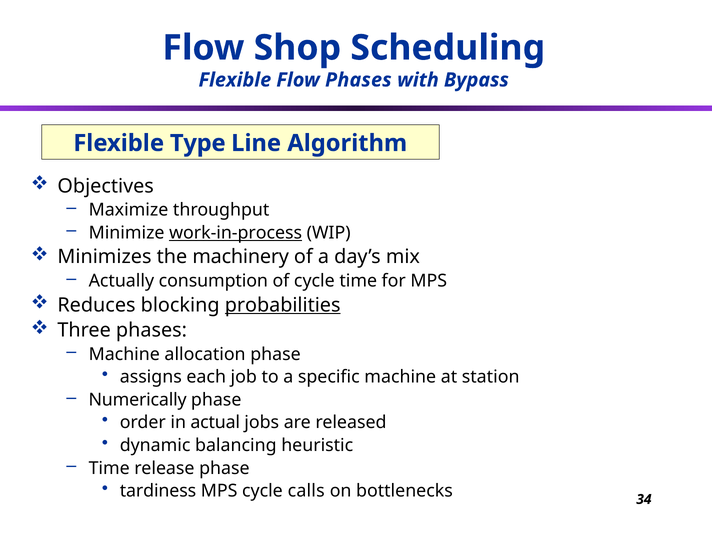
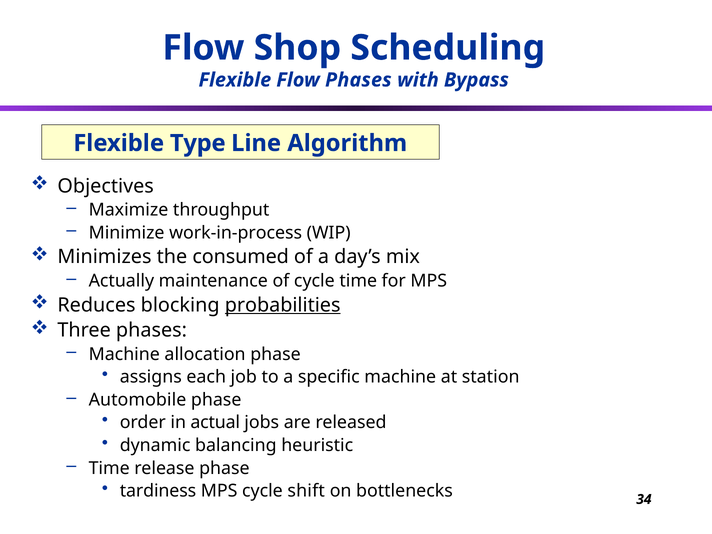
work-in-process underline: present -> none (236, 233)
machinery: machinery -> consumed (241, 257)
consumption: consumption -> maintenance (213, 281)
Numerically: Numerically -> Automobile (137, 400)
calls: calls -> shift (306, 491)
